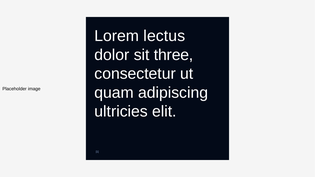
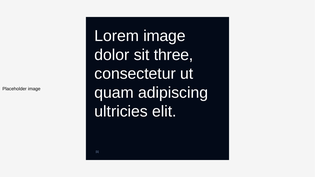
Lorem lectus: lectus -> image (164, 36)
